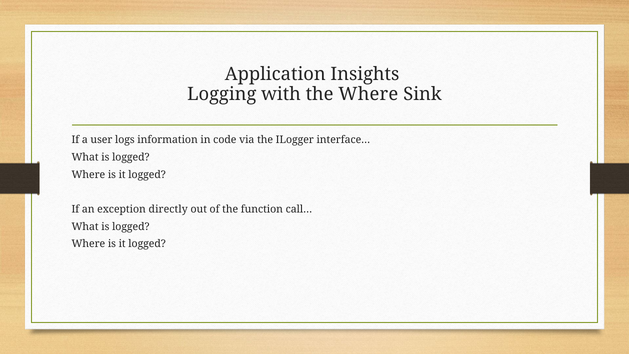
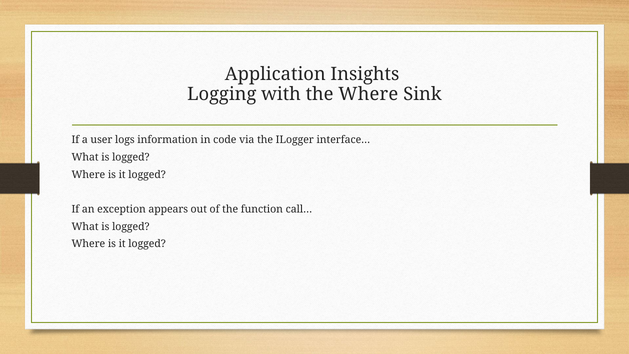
directly: directly -> appears (168, 209)
